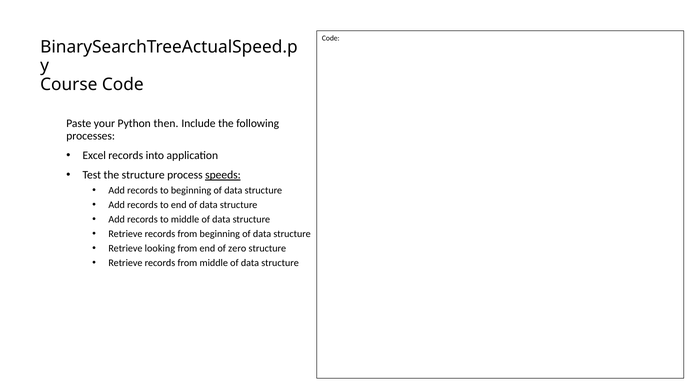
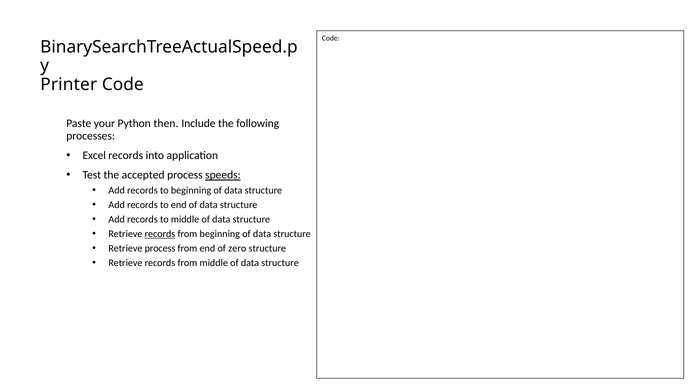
Course: Course -> Printer (69, 84)
the structure: structure -> accepted (143, 175)
records underline: none -> present (160, 234)
Retrieve looking: looking -> process (160, 248)
